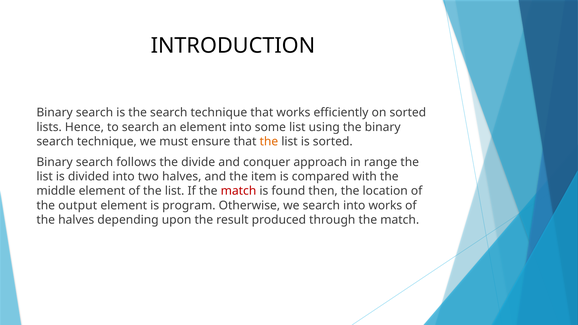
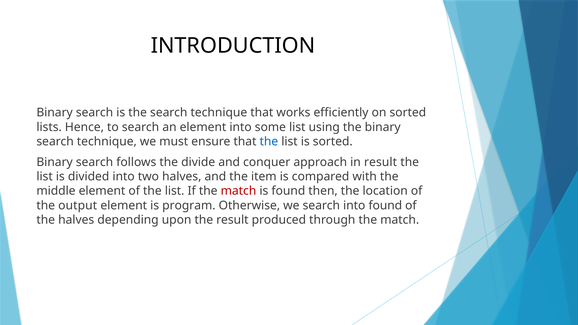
the colour: orange -> blue (269, 142)
in range: range -> result (381, 162)
into works: works -> found (385, 206)
